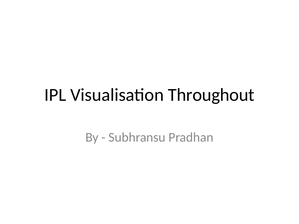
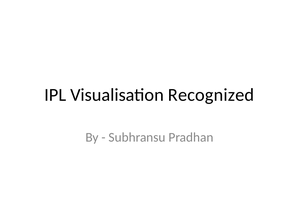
Throughout: Throughout -> Recognized (211, 95)
